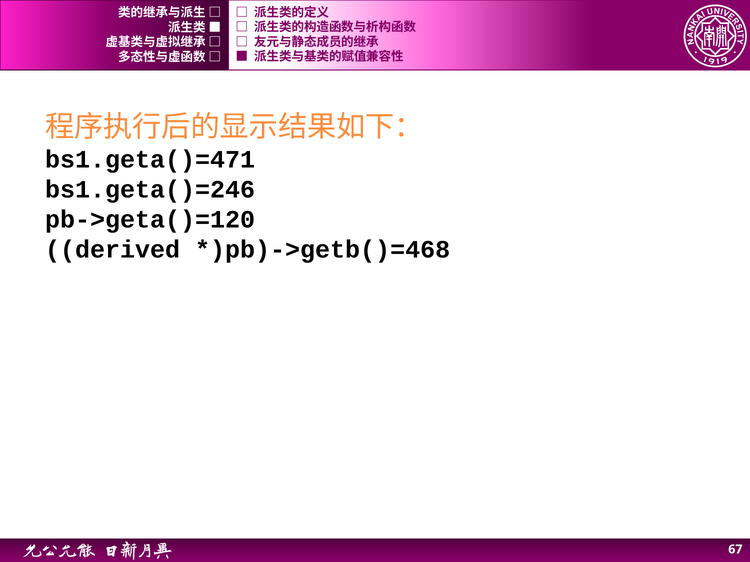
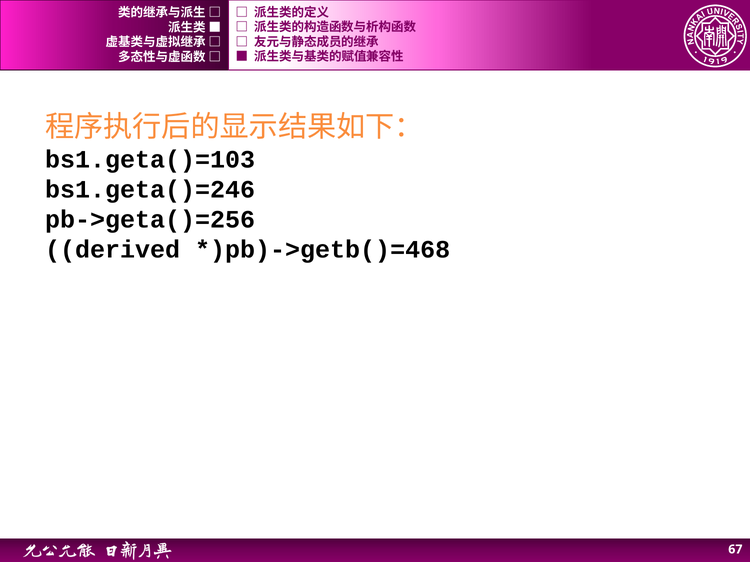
bs1.geta()=471: bs1.geta()=471 -> bs1.geta()=103 (150, 160)
pb->geta()=120: pb->geta()=120 -> pb->geta()=256 (150, 220)
